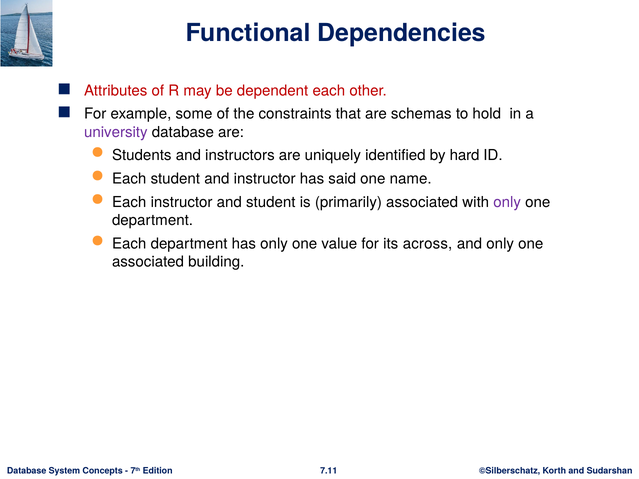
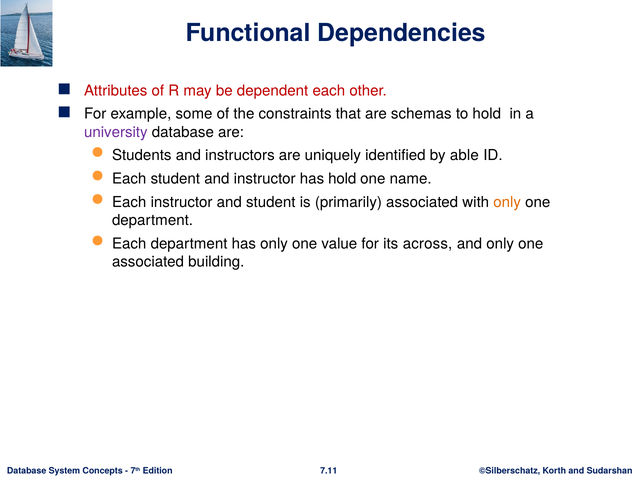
hard: hard -> able (464, 156)
has said: said -> hold (342, 179)
only colour: purple -> orange (507, 202)
